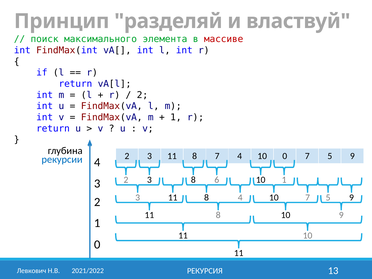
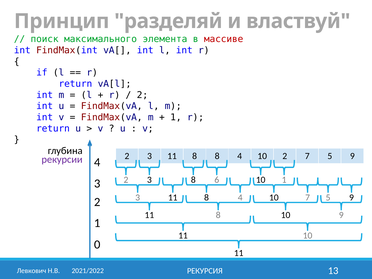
7: 7 -> 8 (217, 156)
10 0: 0 -> 2 (285, 156)
рекурсии colour: blue -> purple (62, 160)
